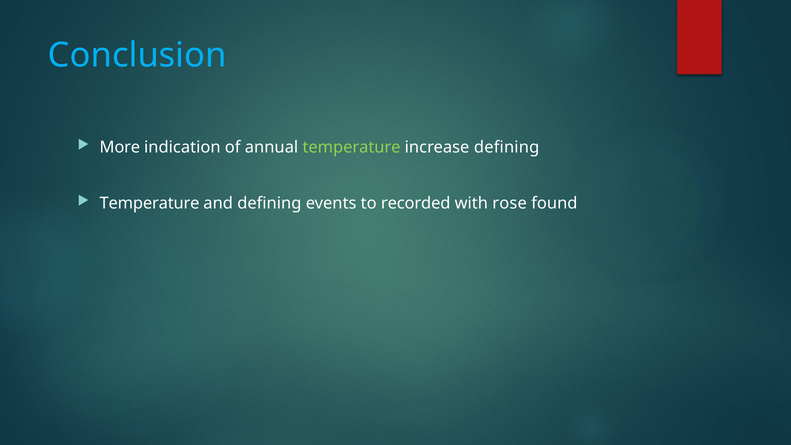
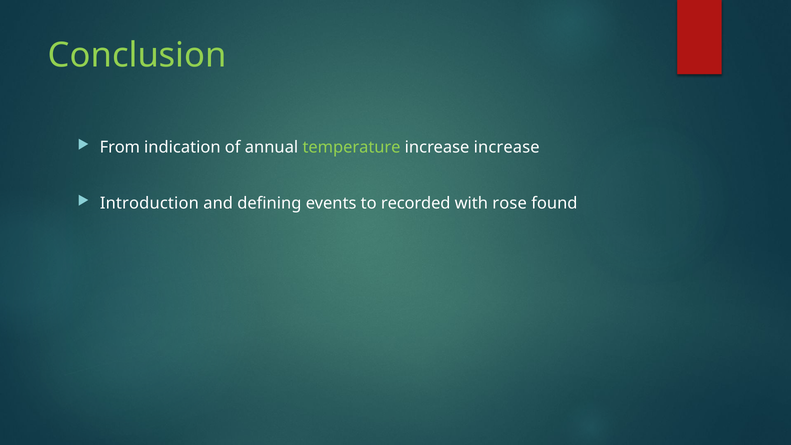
Conclusion colour: light blue -> light green (137, 56)
More: More -> From (120, 147)
increase defining: defining -> increase (507, 147)
Temperature: Temperature -> Introduction (149, 203)
